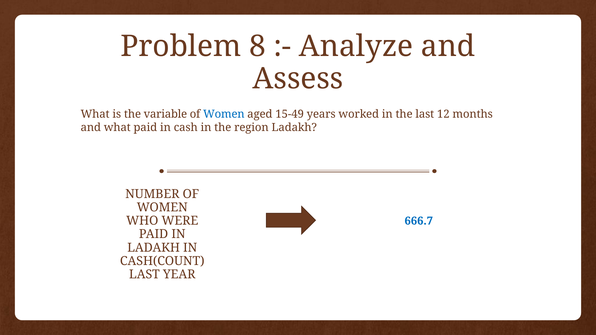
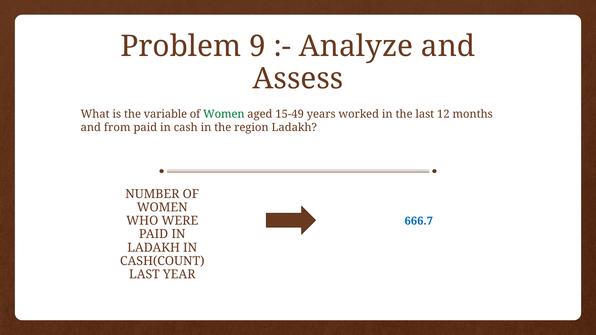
8: 8 -> 9 (257, 47)
Women colour: blue -> green (224, 114)
and what: what -> from (117, 128)
